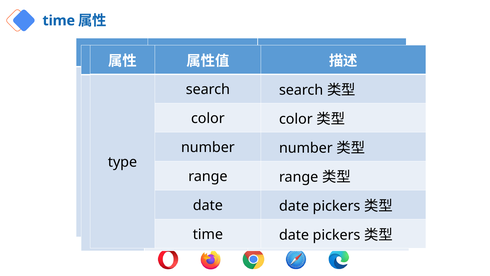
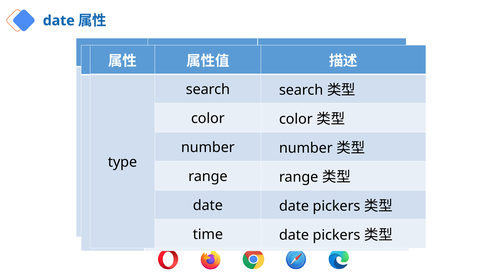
time: time -> date (59, 21)
